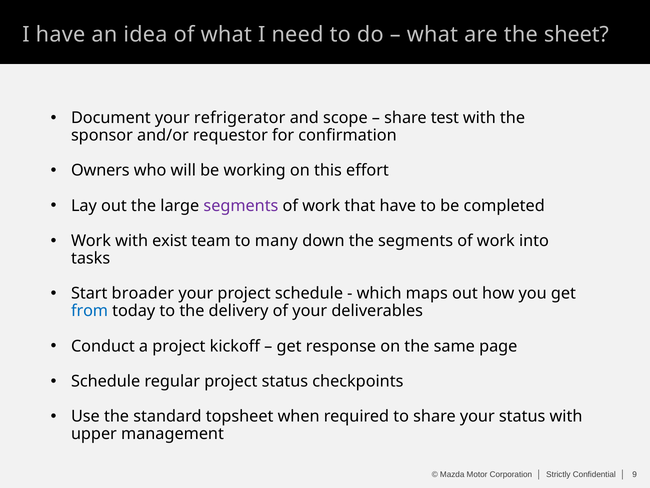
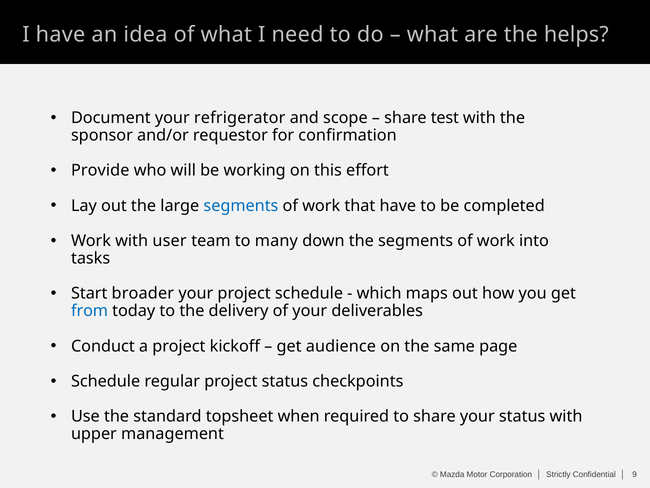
sheet: sheet -> helps (576, 35)
Owners: Owners -> Provide (100, 170)
segments colour: purple -> blue (241, 205)
exist: exist -> user (170, 241)
response: response -> audience (341, 346)
